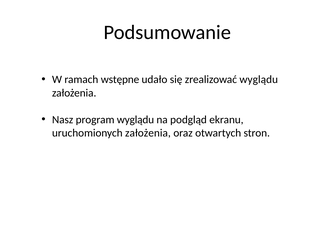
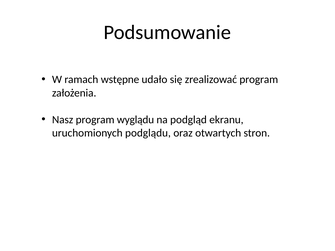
zrealizować wyglądu: wyglądu -> program (259, 80)
uruchomionych założenia: założenia -> podglądu (148, 133)
